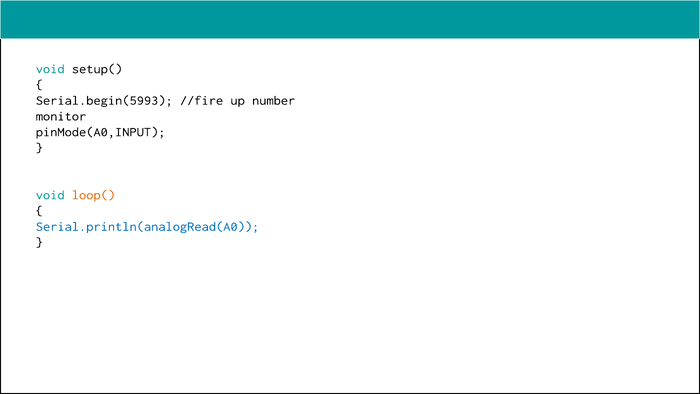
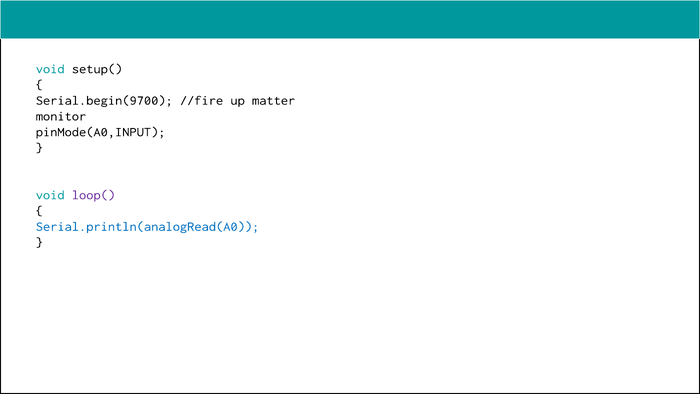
Serial.begin(5993: Serial.begin(5993 -> Serial.begin(9700 (104, 100)
number: number -> matter (274, 100)
loop( colour: orange -> purple (93, 195)
